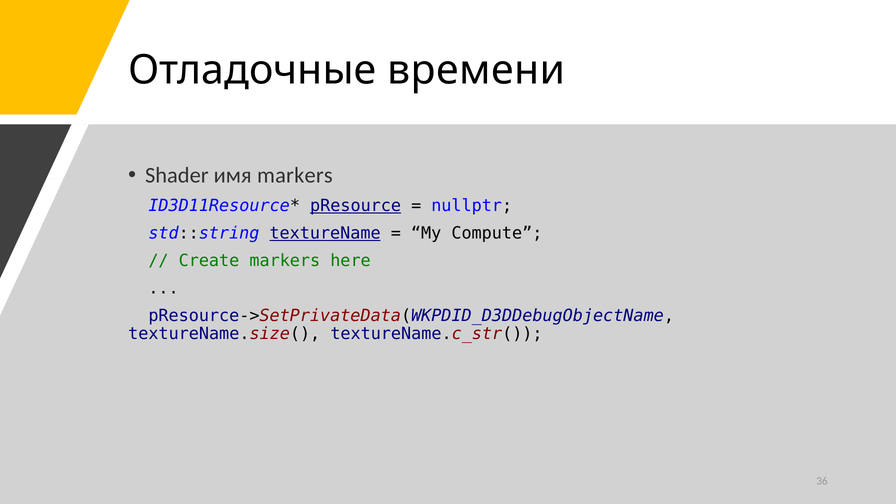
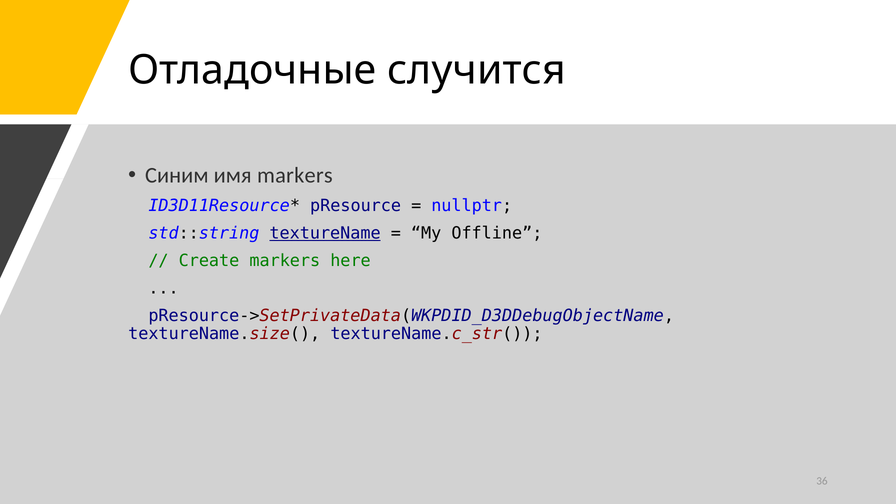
времени: времени -> случится (477, 70)
Shader: Shader -> Синим (177, 175)
pResource underline: present -> none (356, 206)
Compute: Compute -> Offline (497, 233)
